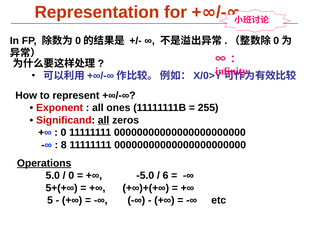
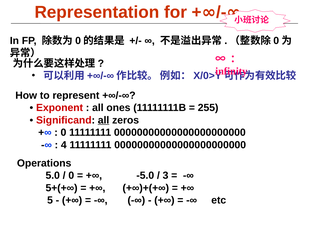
8: 8 -> 4 (64, 145)
Operations underline: present -> none (44, 163)
6: 6 -> 3 (166, 175)
